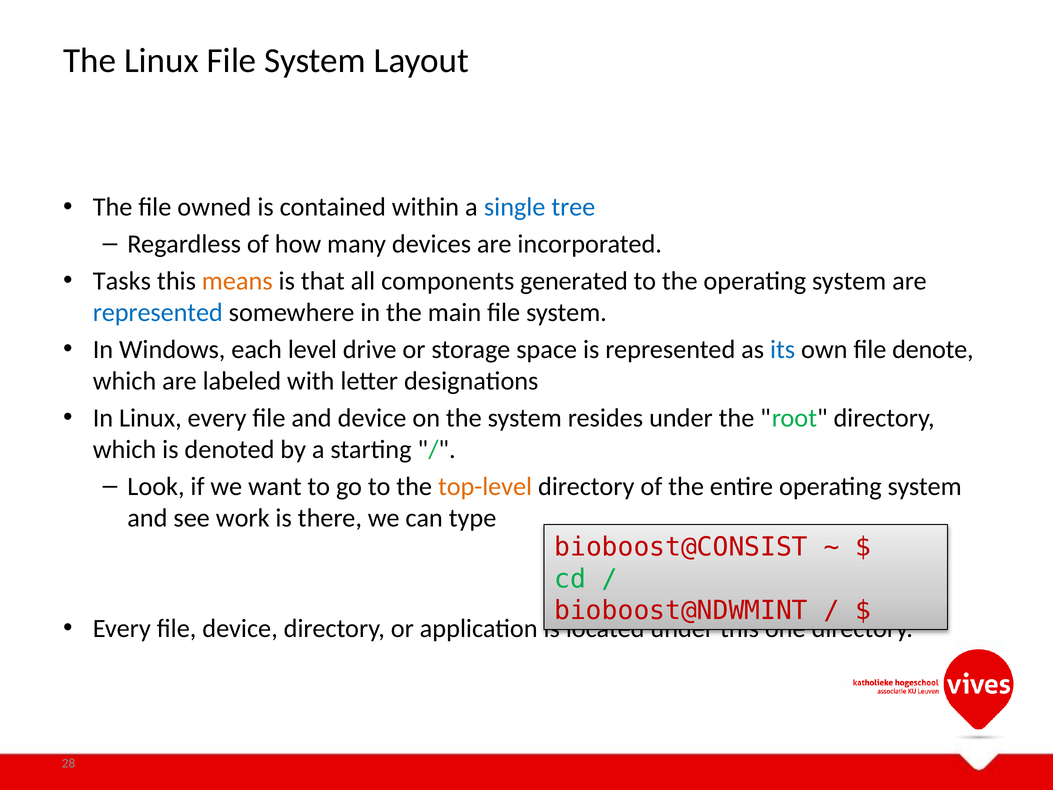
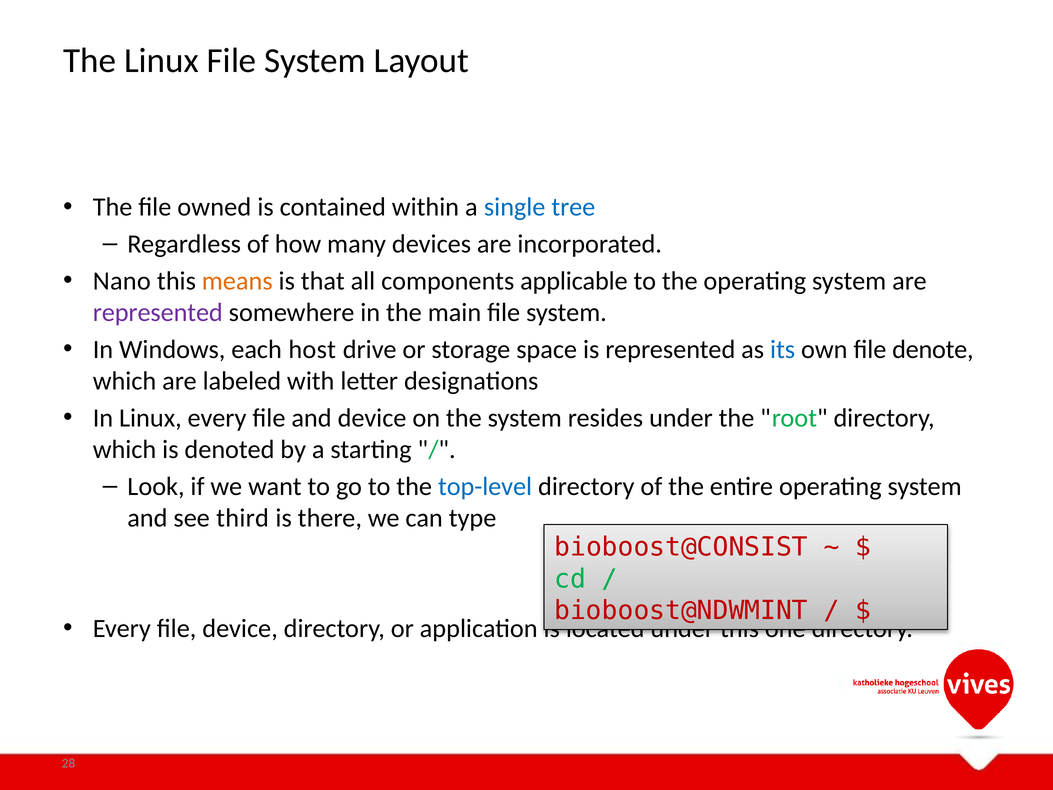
Tasks: Tasks -> Nano (122, 281)
generated: generated -> applicable (574, 281)
represented colour: blue -> purple (158, 312)
level: level -> host (312, 349)
top-level colour: orange -> blue (485, 486)
work: work -> third (243, 518)
